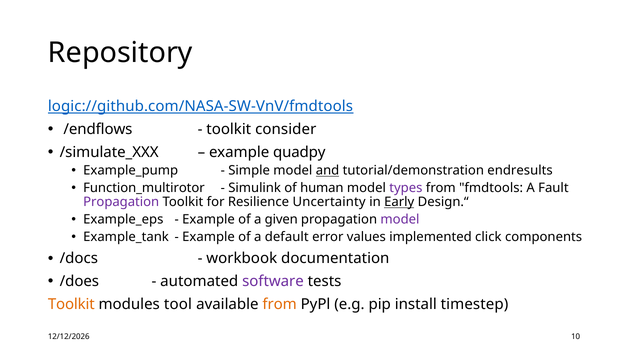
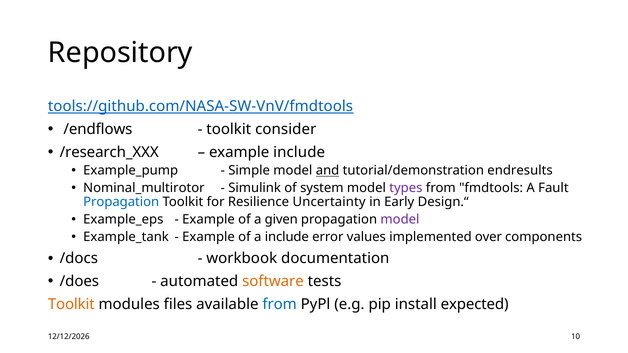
logic://github.com/NASA-SW-VnV/fmdtools: logic://github.com/NASA-SW-VnV/fmdtools -> tools://github.com/NASA-SW-VnV/fmdtools (200, 106)
/simulate_XXX: /simulate_XXX -> /research_XXX (109, 152)
example quadpy: quadpy -> include (299, 152)
Function_multirotor: Function_multirotor -> Nominal_multirotor (144, 188)
human: human -> system (322, 188)
Propagation colour: purple -> blue (121, 202)
Early underline: present -> none (399, 202)
a default: default -> include (287, 237)
click: click -> over (488, 237)
software colour: purple -> orange (273, 281)
tool: tool -> files (178, 304)
from colour: orange -> blue (280, 304)
timestep: timestep -> expected (475, 304)
